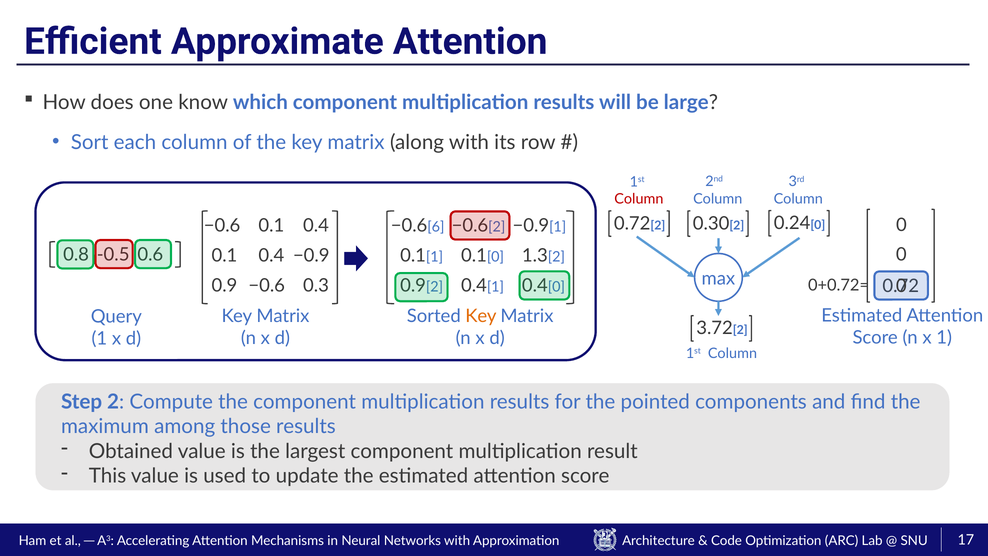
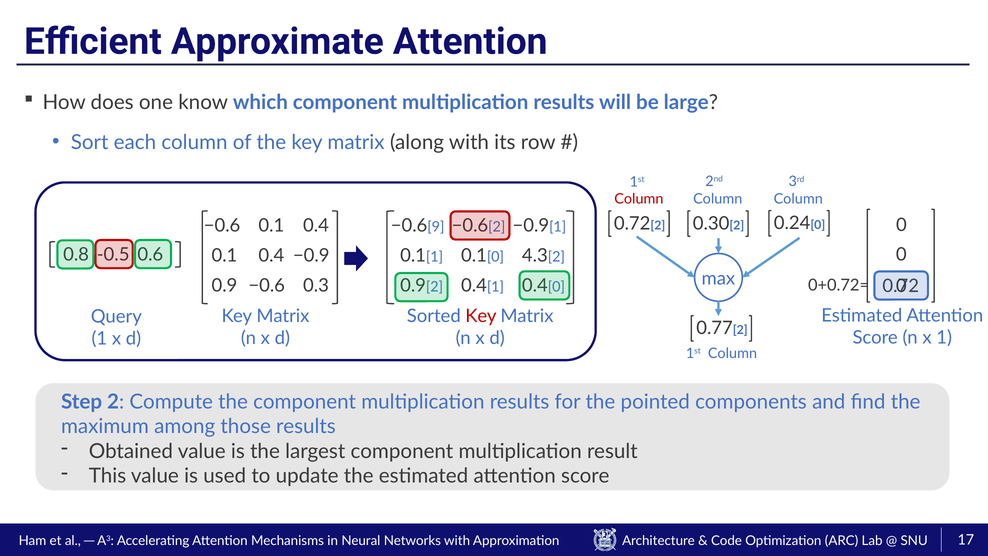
6: 6 -> 9 (436, 227)
1.3: 1.3 -> 4.3 (535, 255)
Key colour: orange -> red (481, 316)
3.72: 3.72 -> 0.77 (715, 328)
